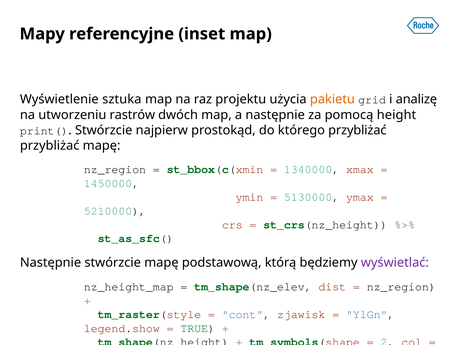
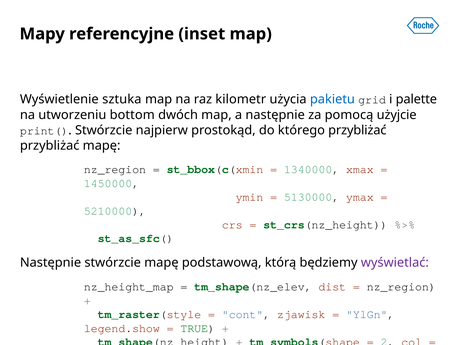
projektu: projektu -> kilometr (241, 99)
pakietu colour: orange -> blue (332, 99)
analizę: analizę -> palette (416, 99)
utworzeniu rastrów: rastrów -> bottom (132, 115)
height: height -> użyjcie (397, 115)
